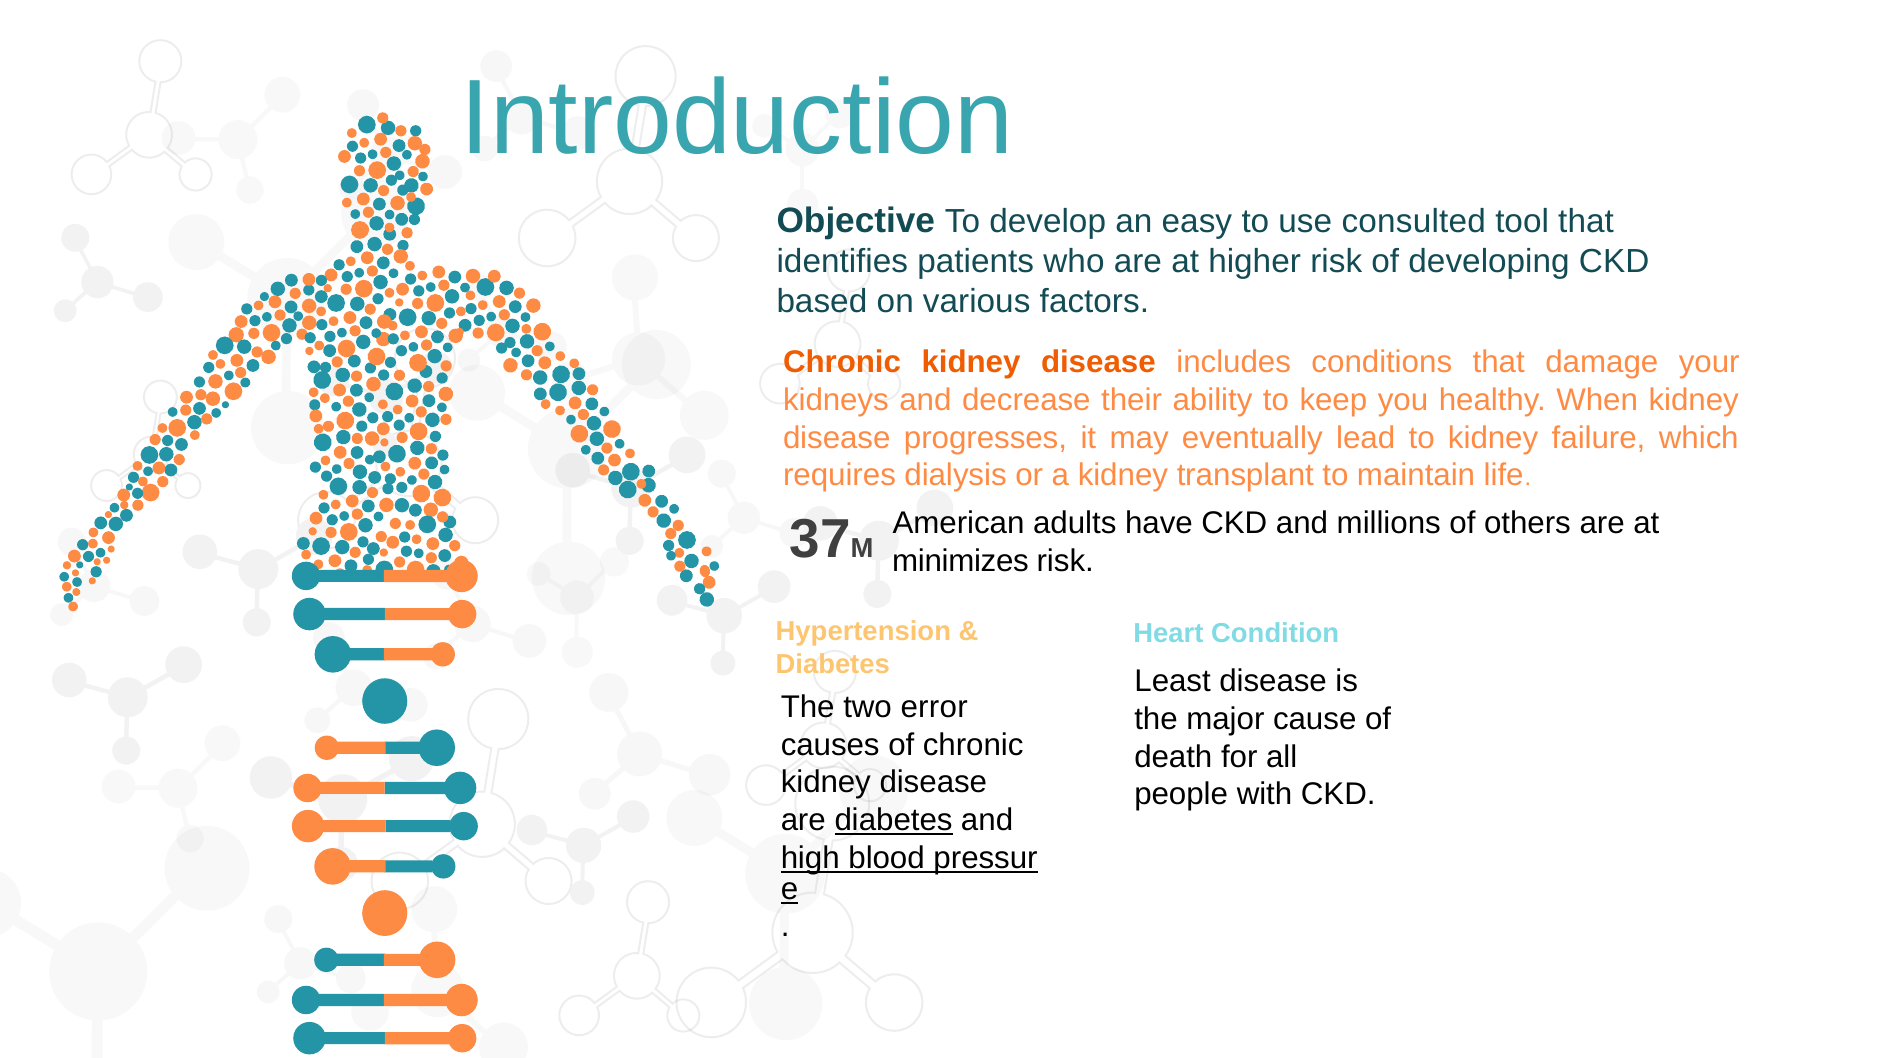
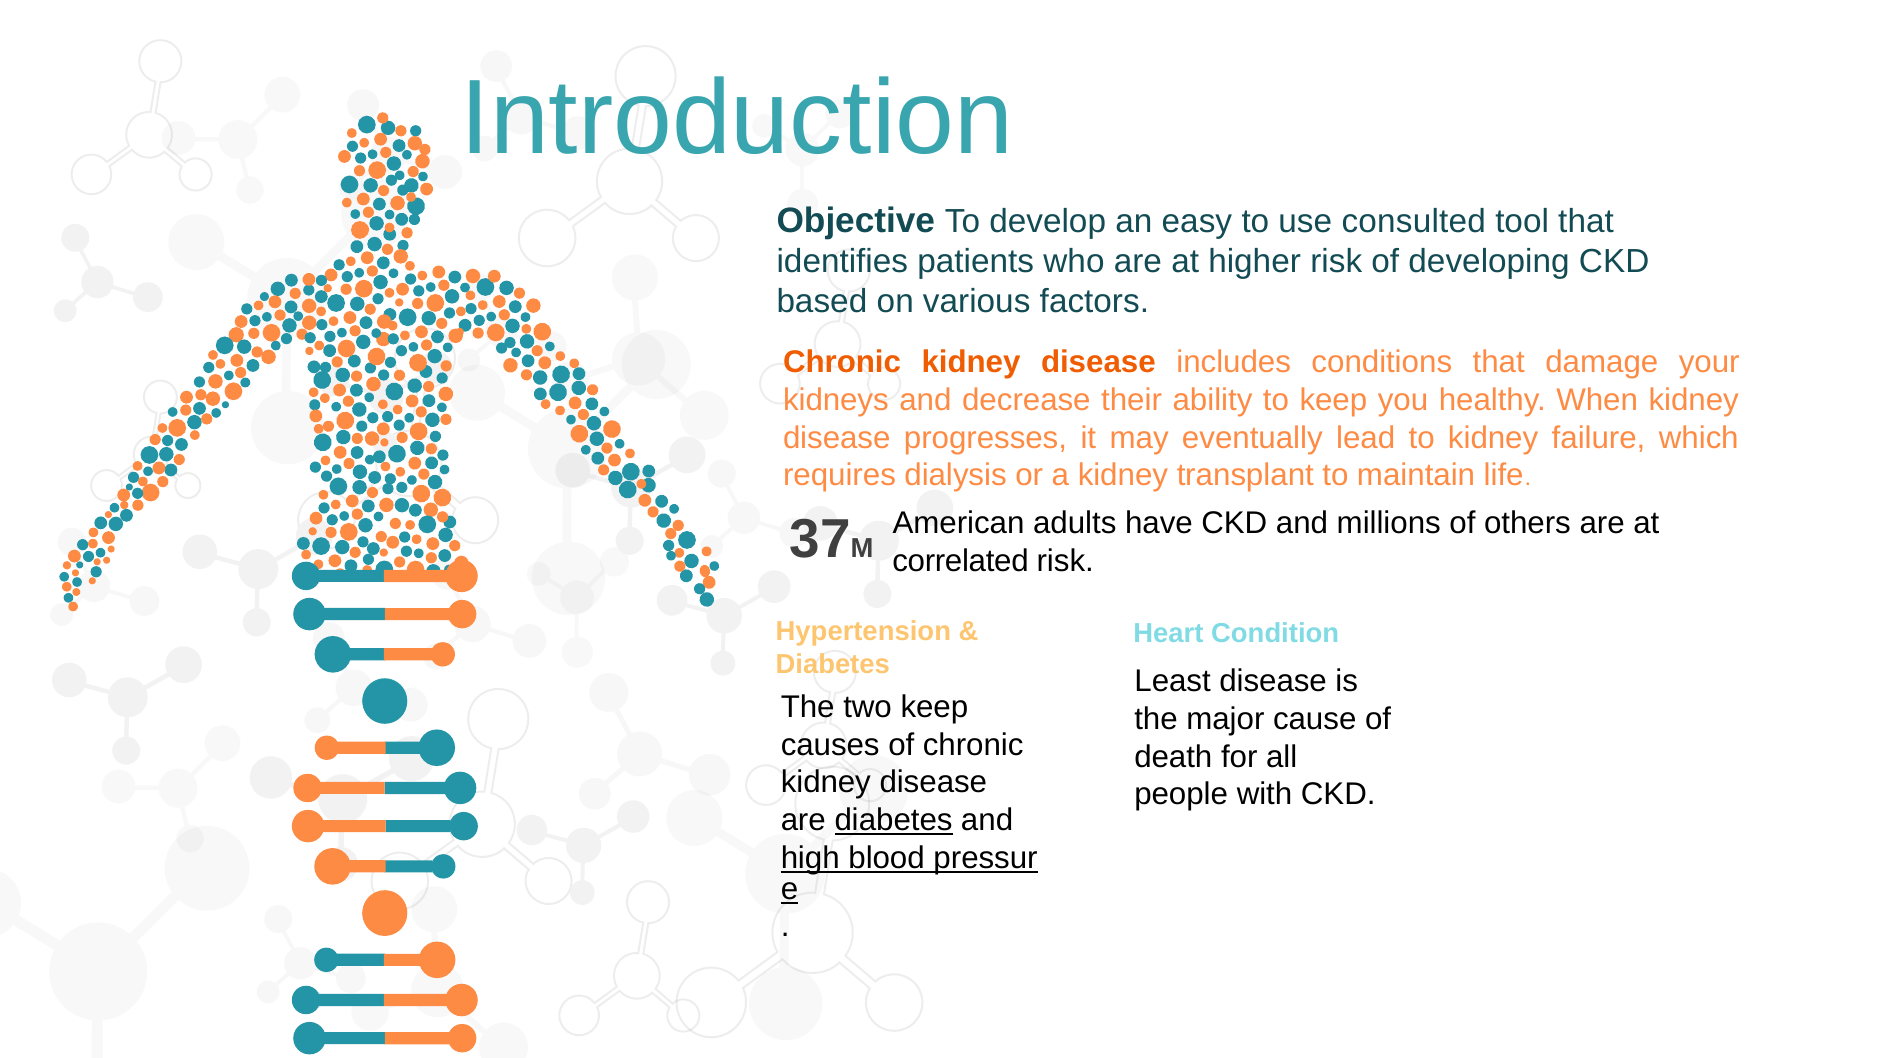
minimizes: minimizes -> correlated (960, 560)
two error: error -> keep (934, 707)
